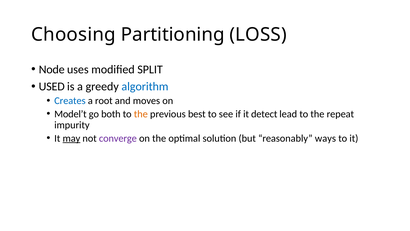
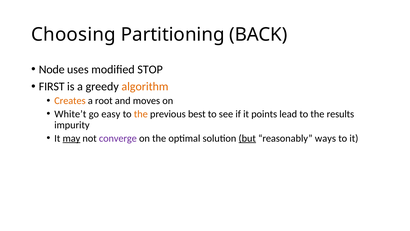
LOSS: LOSS -> BACK (258, 34)
SPLIT: SPLIT -> STOP (150, 69)
USED: USED -> FIRST (52, 86)
algorithm colour: blue -> orange (145, 86)
Creates colour: blue -> orange (70, 101)
Model’t: Model’t -> White’t (70, 114)
both: both -> easy (111, 114)
detect: detect -> points (264, 114)
repeat: repeat -> results (340, 114)
but underline: none -> present (247, 138)
